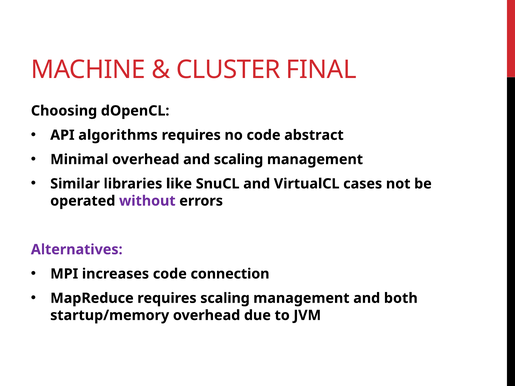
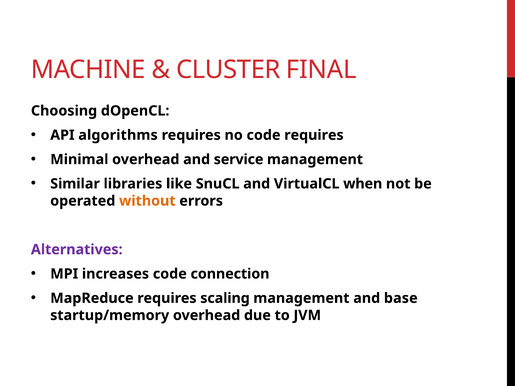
code abstract: abstract -> requires (314, 135)
and scaling: scaling -> service (239, 160)
cases: cases -> when (363, 184)
without colour: purple -> orange (147, 201)
both: both -> base (401, 298)
